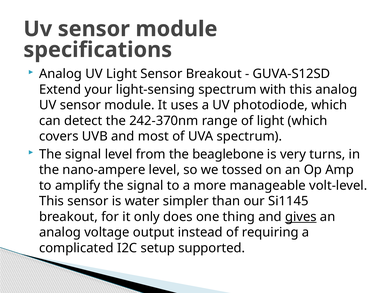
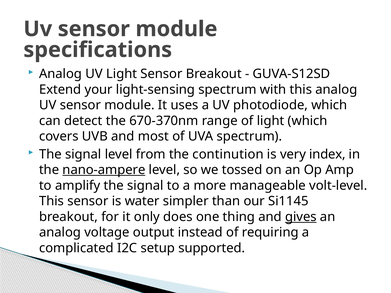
242-370nm: 242-370nm -> 670-370nm (164, 121)
beaglebone: beaglebone -> continution (228, 154)
turns: turns -> index (327, 154)
nano-ampere underline: none -> present (104, 170)
